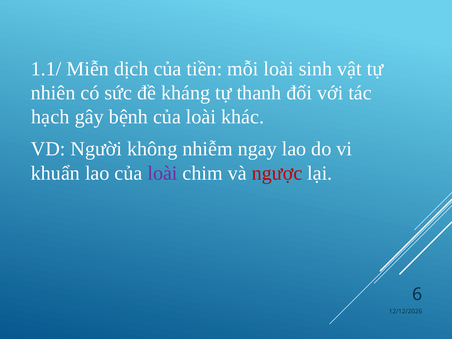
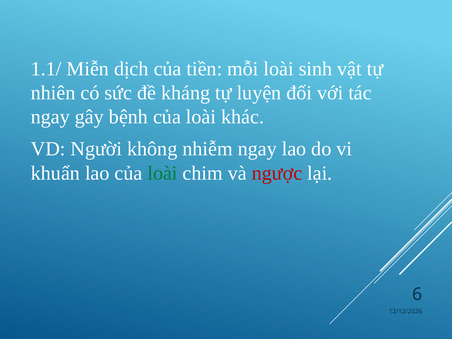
thanh: thanh -> luyện (259, 93)
hạch: hạch -> ngay (50, 117)
loài colour: purple -> green (163, 173)
